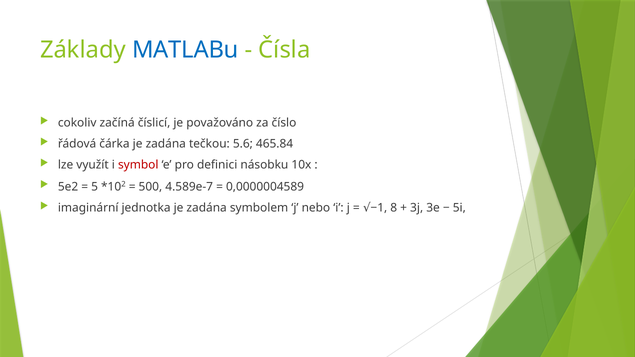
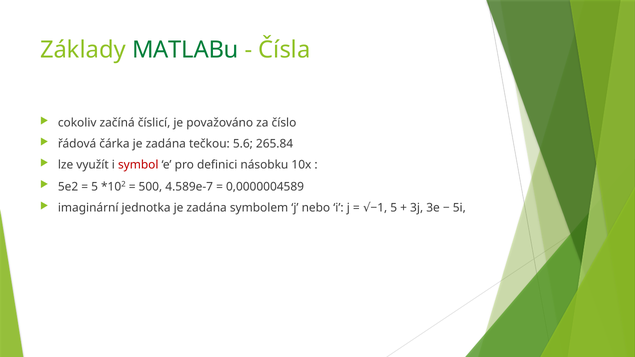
MATLABu colour: blue -> green (185, 50)
465.84: 465.84 -> 265.84 (275, 144)
8: 8 -> 5 (394, 208)
